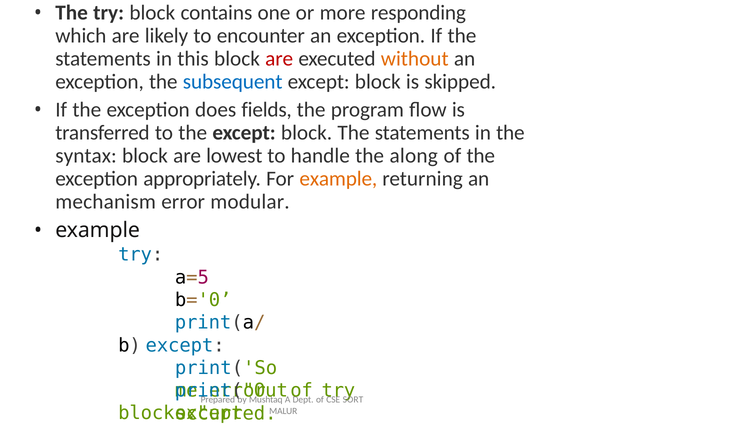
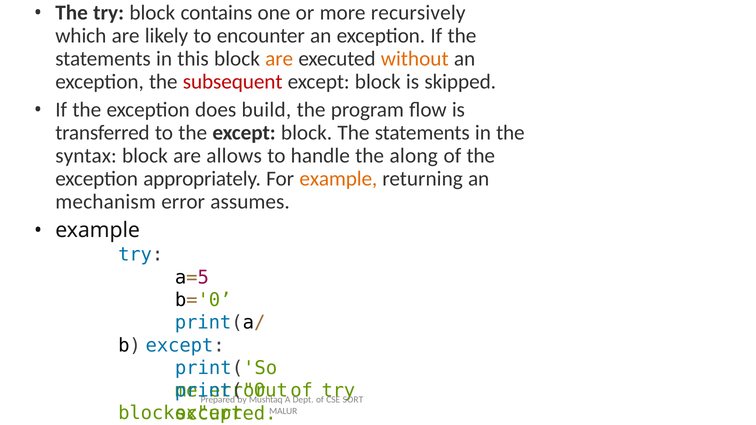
responding: responding -> recursively (418, 13)
are colour: red -> orange (279, 59)
subsequent colour: blue -> red (233, 82)
fields: fields -> build (266, 110)
lowest: lowest -> allows (234, 156)
modular: modular -> assumes (250, 202)
